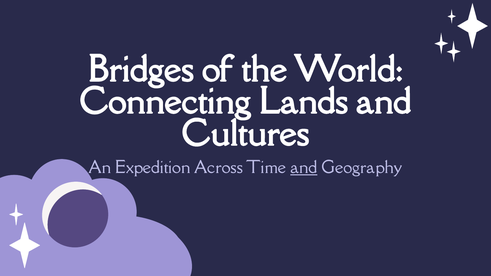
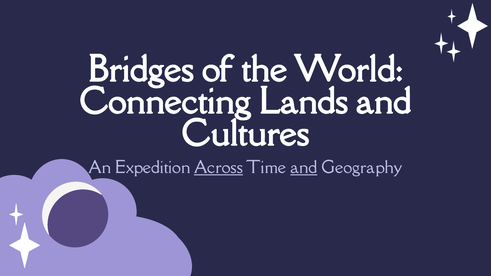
Across underline: none -> present (218, 168)
